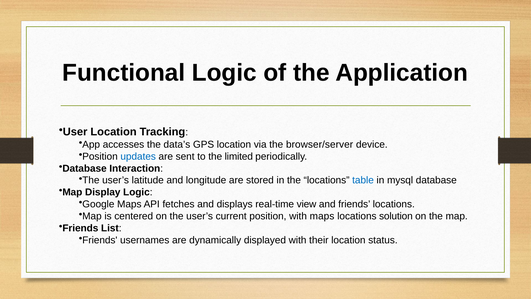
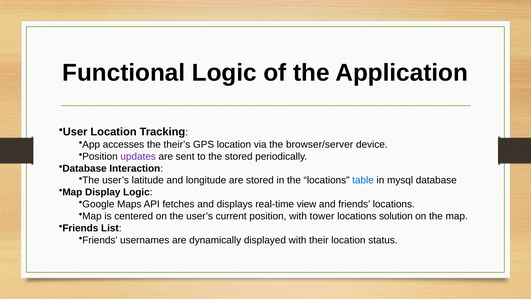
data’s: data’s -> their’s (177, 144)
updates colour: blue -> purple (138, 156)
the limited: limited -> stored (239, 156)
with maps: maps -> tower (322, 216)
